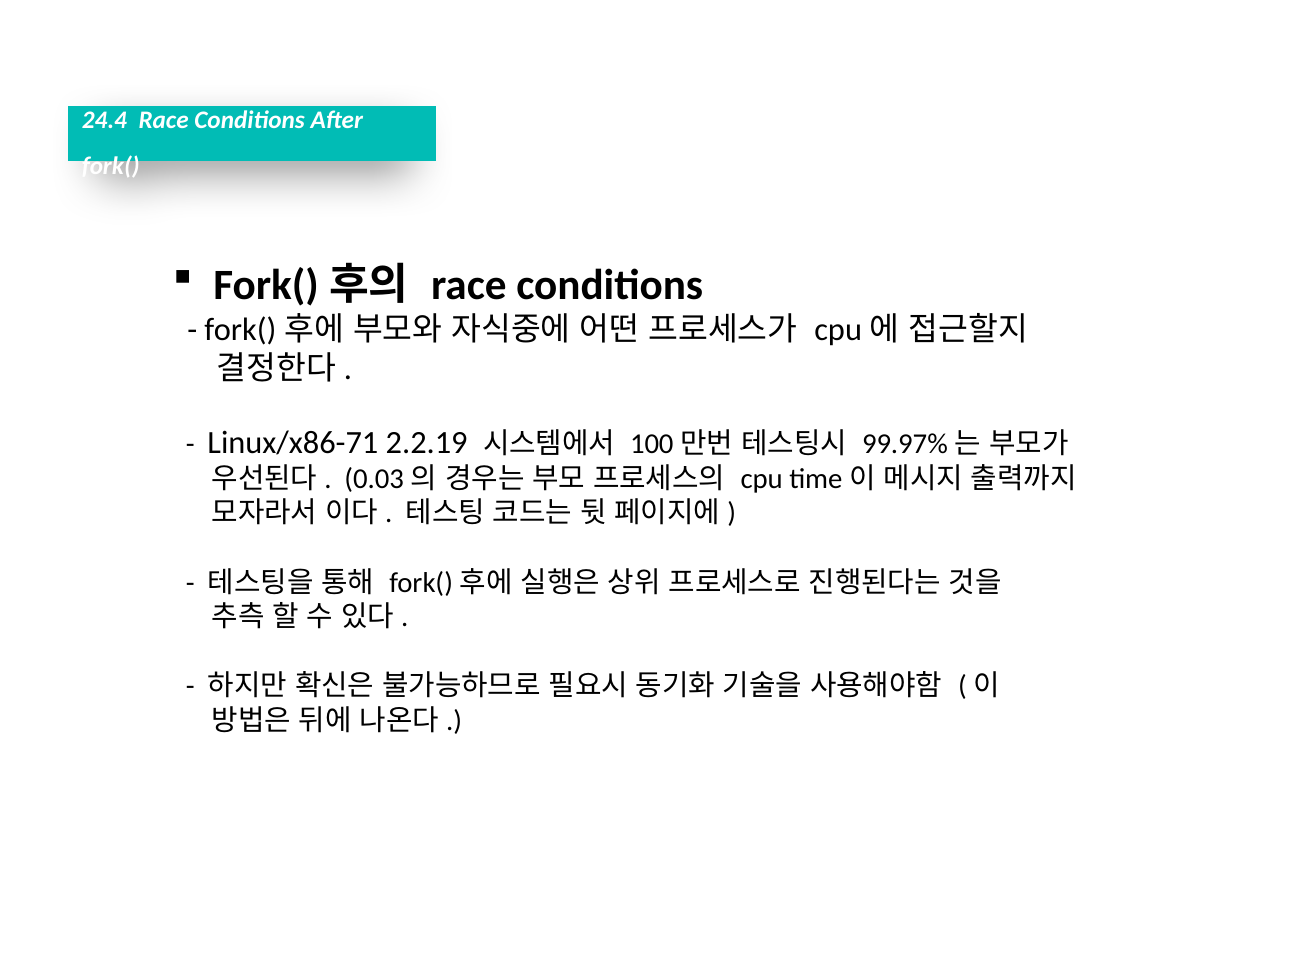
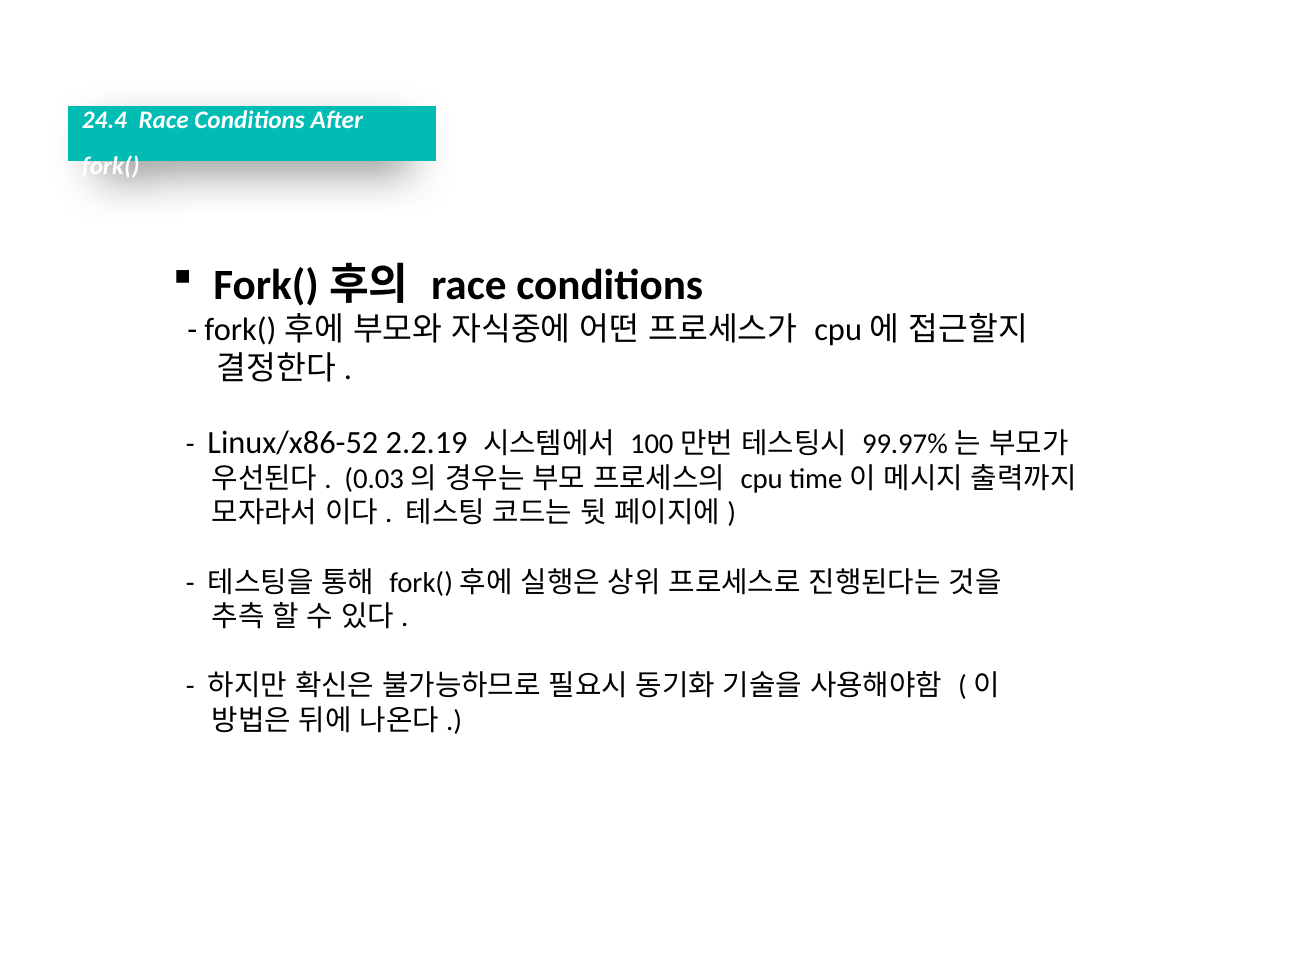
Linux/x86-71: Linux/x86-71 -> Linux/x86-52 (293, 442)
